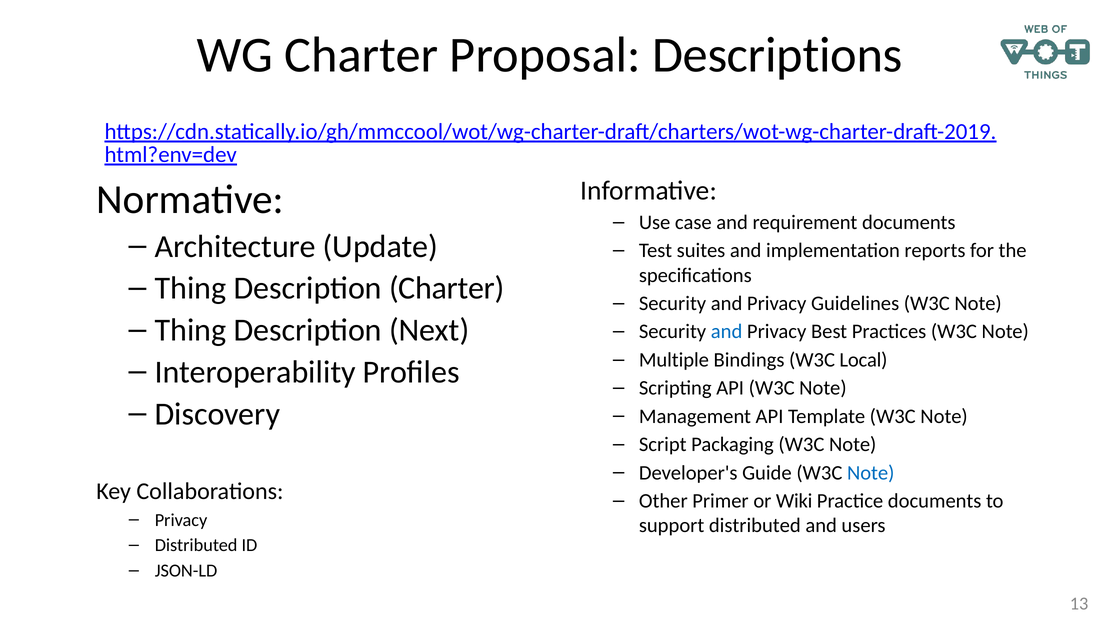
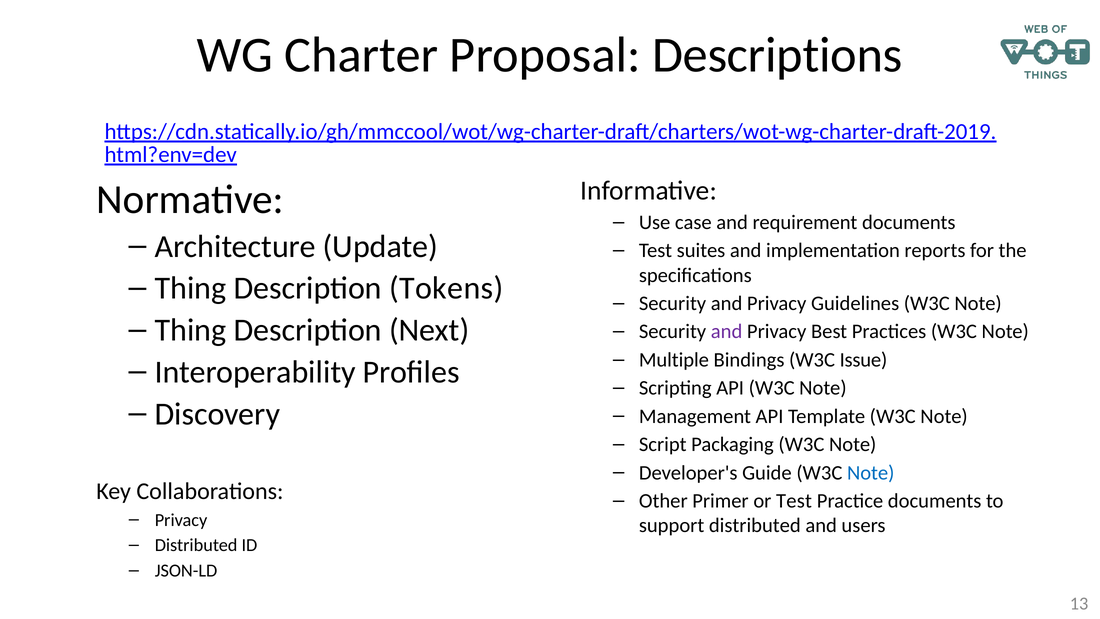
Description Charter: Charter -> Tokens (446, 288)
and colour: blue -> purple (727, 331)
Local: Local -> Issue (863, 360)
or Wiki: Wiki -> Test (794, 500)
